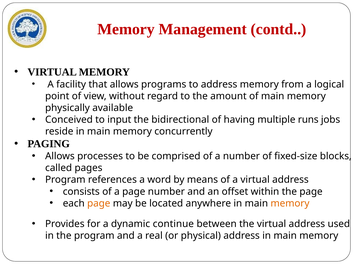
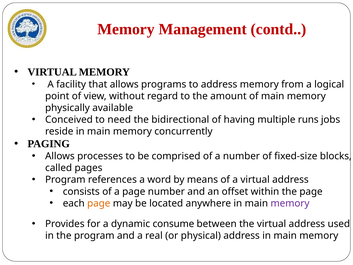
input: input -> need (119, 120)
memory colour: orange -> purple (290, 203)
continue: continue -> consume (173, 224)
